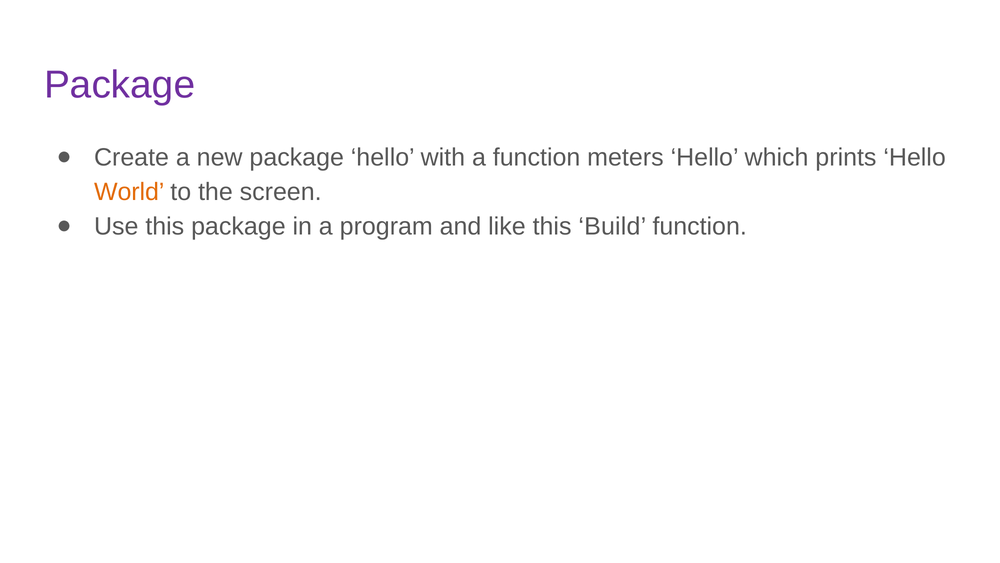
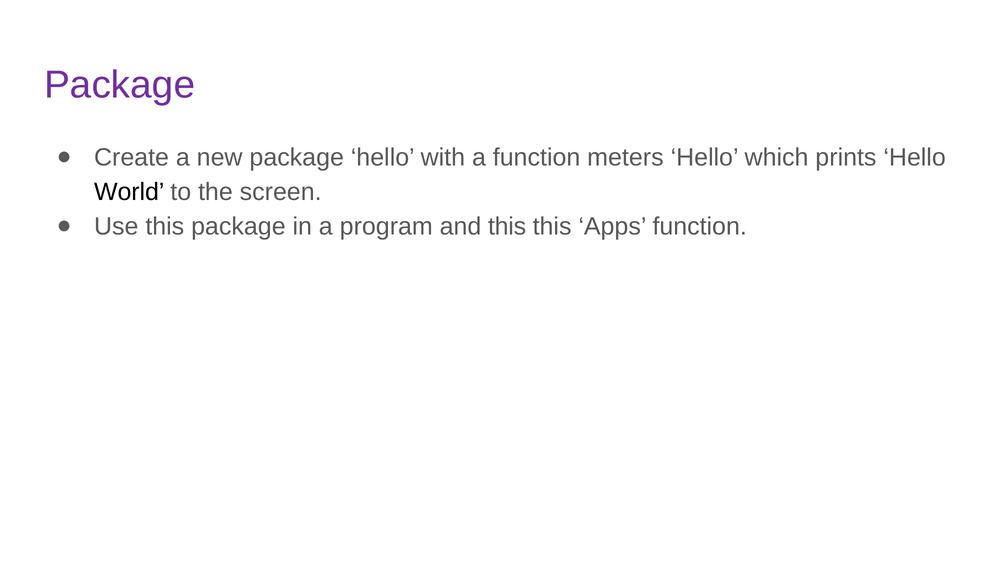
World colour: orange -> black (129, 192)
and like: like -> this (507, 226)
Build: Build -> Apps (612, 226)
